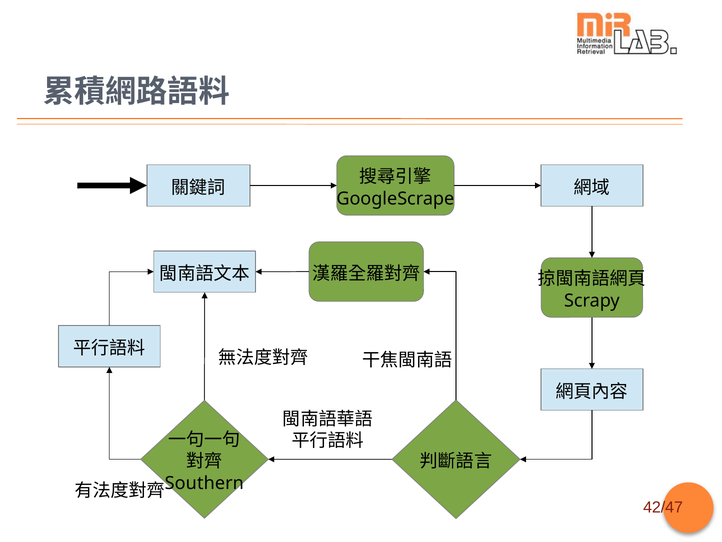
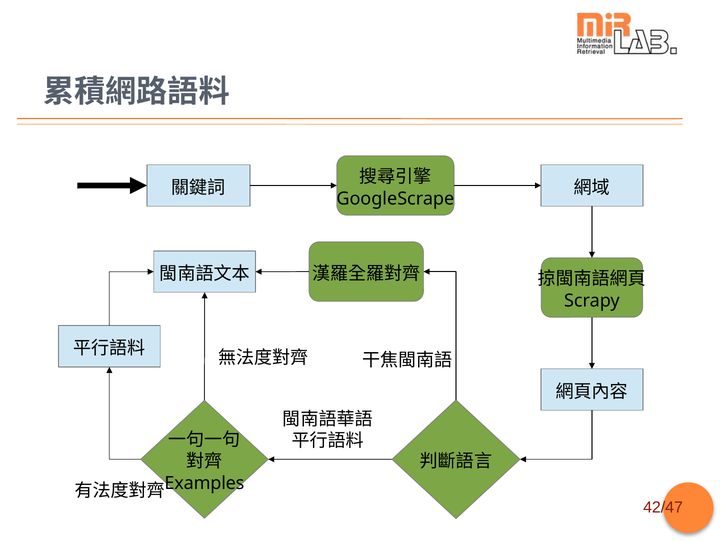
Southern: Southern -> Examples (204, 483)
